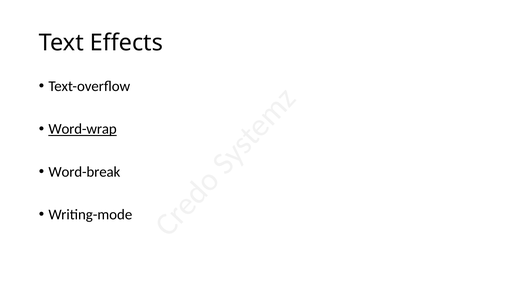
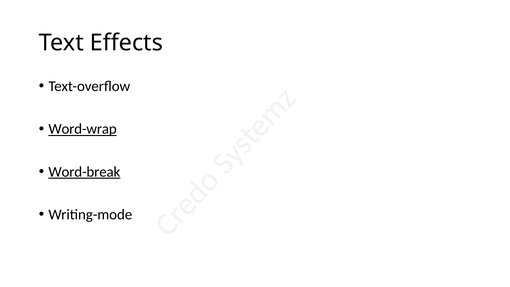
Word-break underline: none -> present (84, 172)
